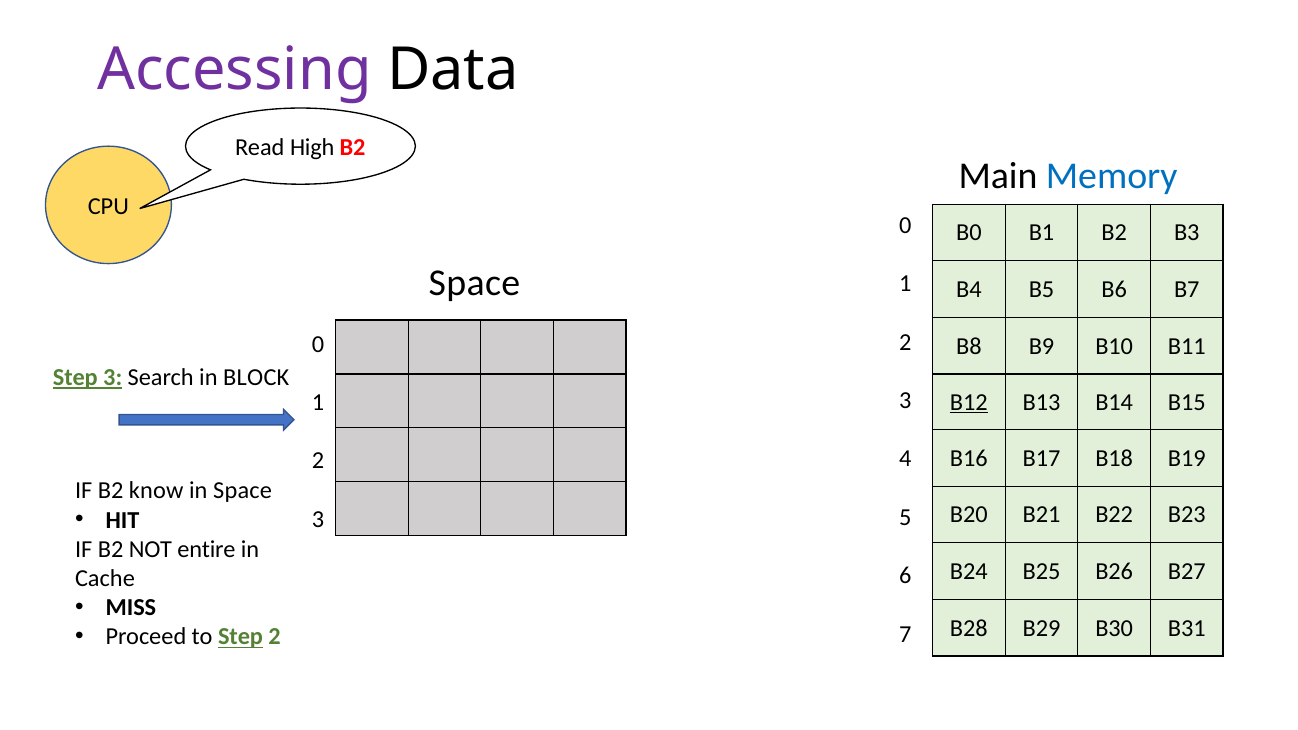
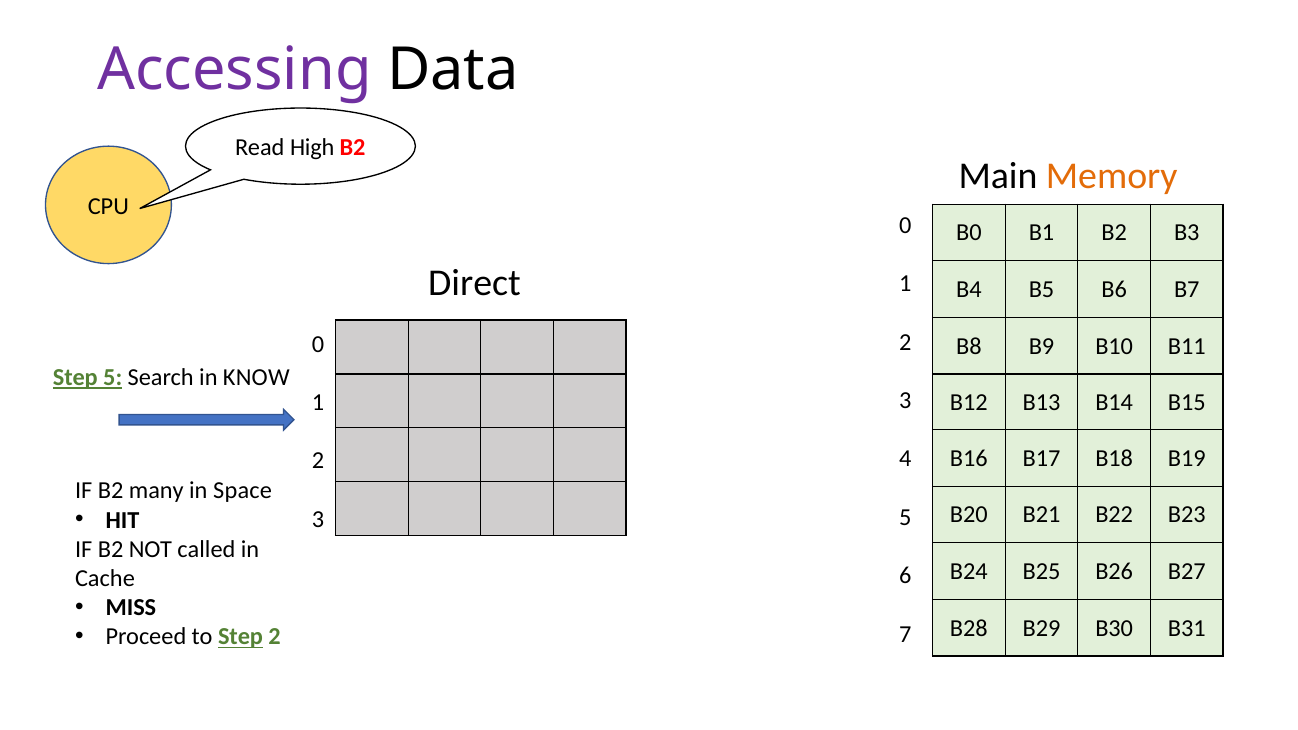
Memory colour: blue -> orange (1112, 176)
Space: Space -> Direct (475, 283)
Step 3: 3 -> 5 (113, 378)
BLOCK: BLOCK -> KNOW (256, 378)
B12 underline: present -> none (969, 402)
know: know -> many (156, 491)
entire: entire -> called (206, 549)
